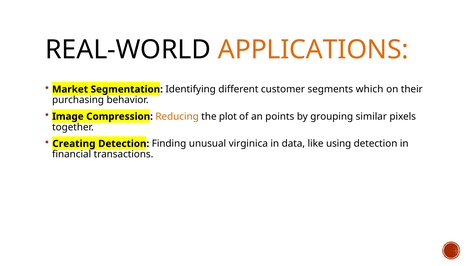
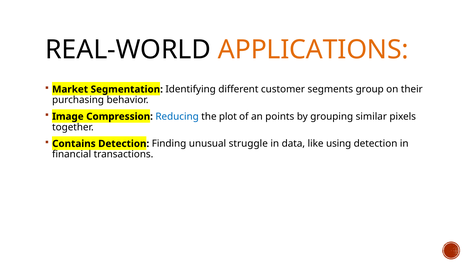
which: which -> group (370, 89)
Reducing colour: orange -> blue (177, 117)
Creating: Creating -> Contains (74, 144)
virginica: virginica -> struggle (248, 144)
